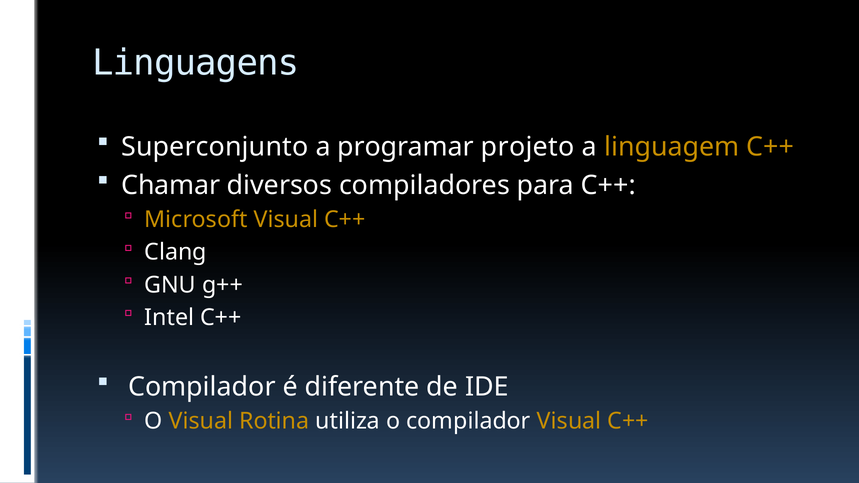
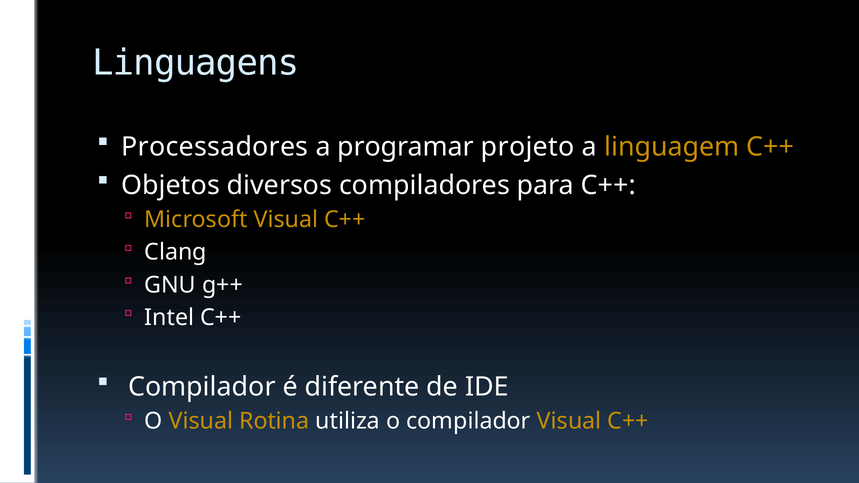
Superconjunto: Superconjunto -> Processadores (215, 147)
Chamar: Chamar -> Objetos (171, 185)
